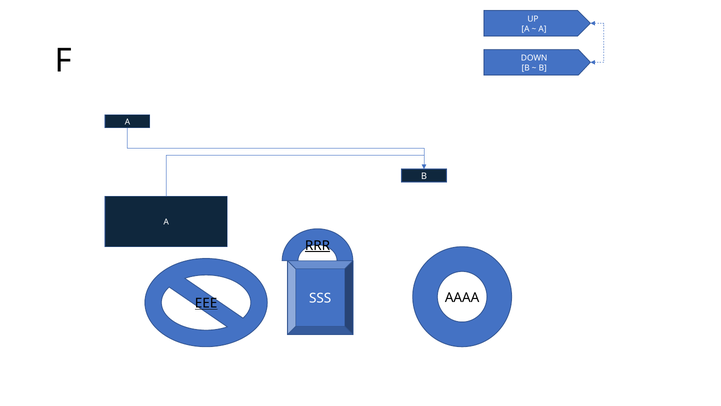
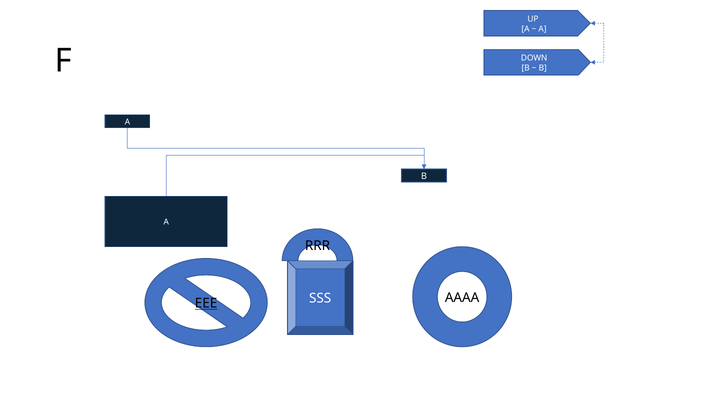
RRR underline: present -> none (317, 245)
